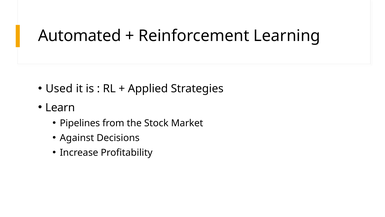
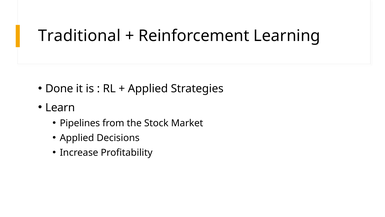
Automated: Automated -> Traditional (79, 36)
Used: Used -> Done (59, 89)
Against: Against -> Applied (77, 138)
